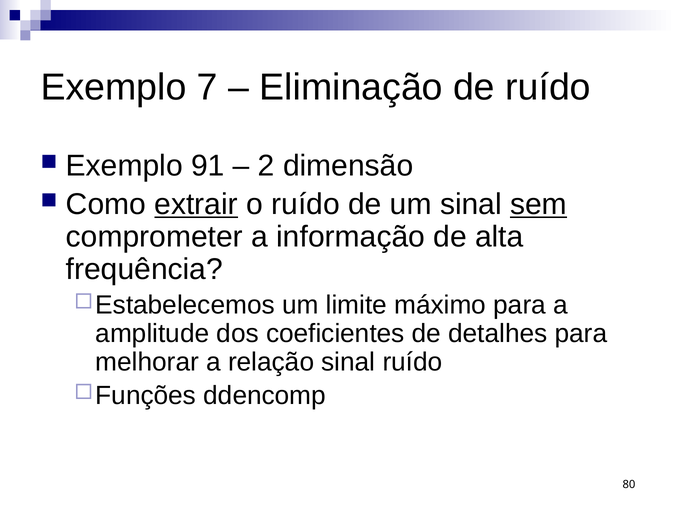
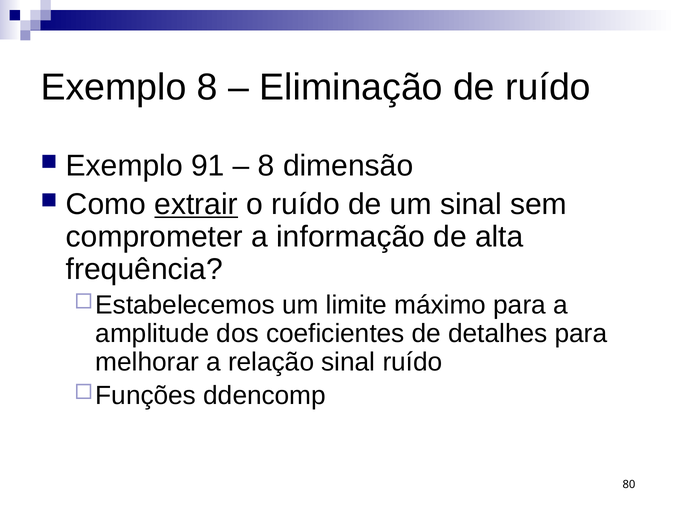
Exemplo 7: 7 -> 8 (207, 87)
2: 2 -> 8 (266, 166)
sem underline: present -> none (539, 204)
